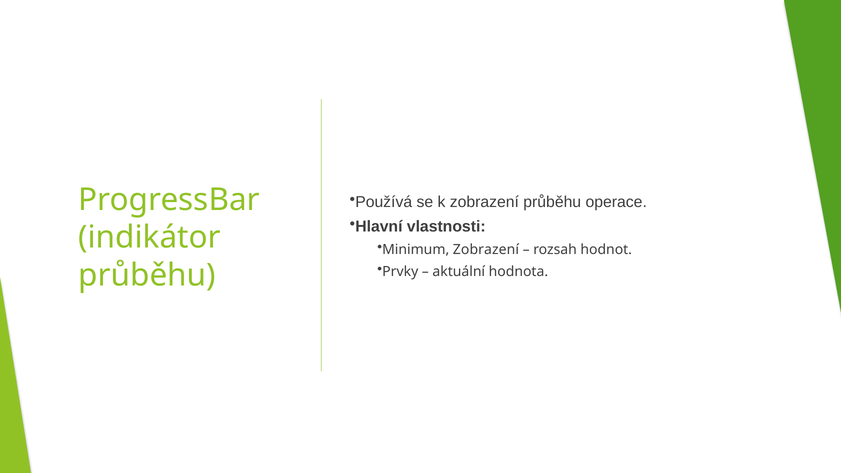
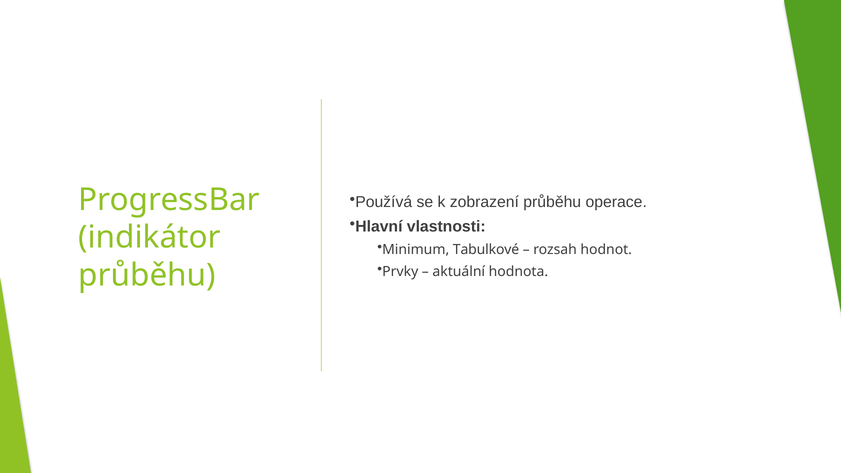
Minimum Zobrazení: Zobrazení -> Tabulkové (486, 249)
